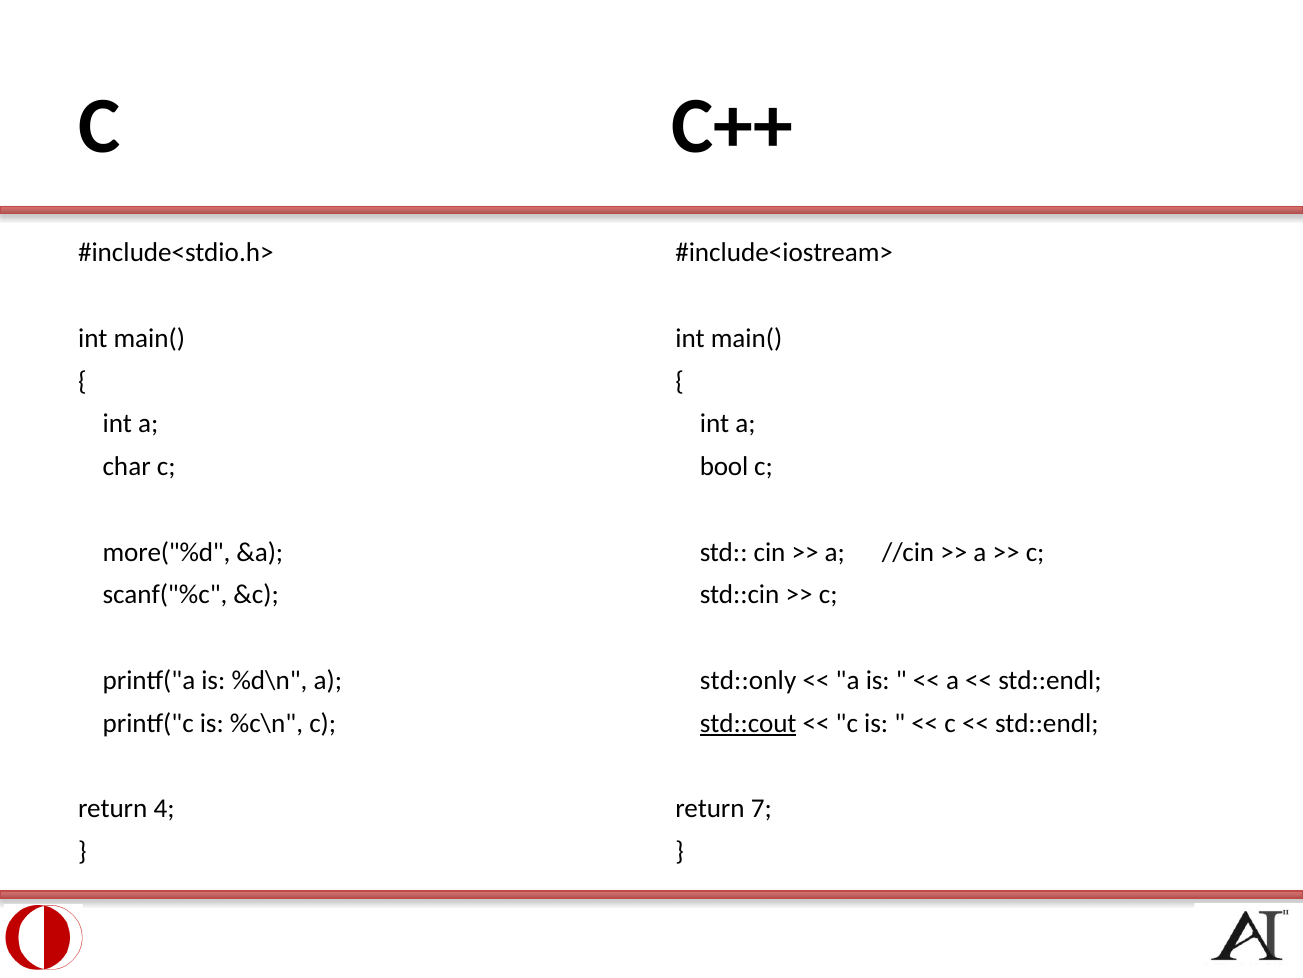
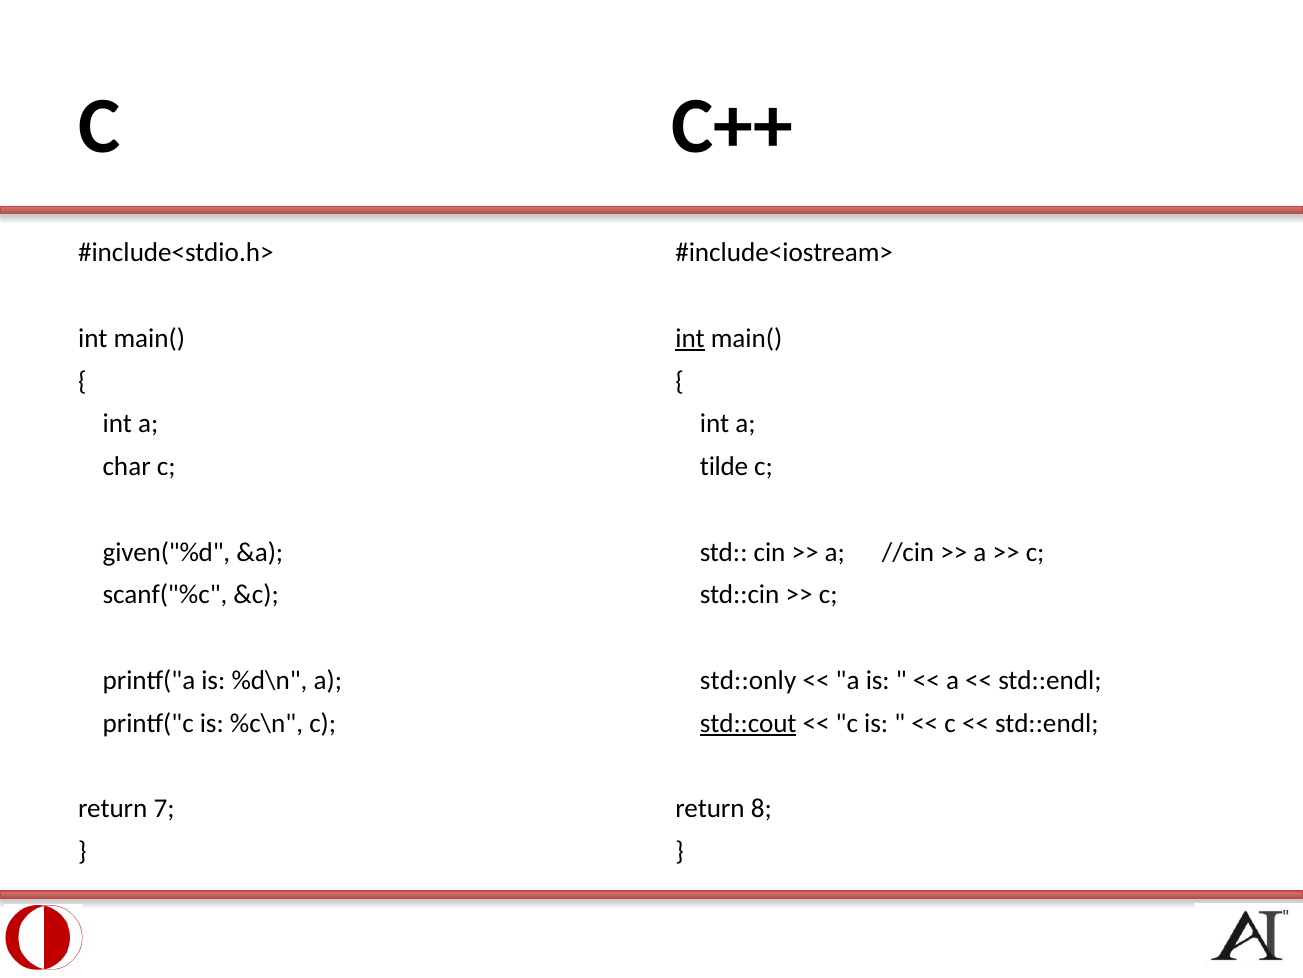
int underline: none -> present (690, 338)
bool: bool -> tilde (724, 466)
more("%d: more("%d -> given("%d (166, 552)
4: 4 -> 7 (164, 808)
7: 7 -> 8 (761, 808)
